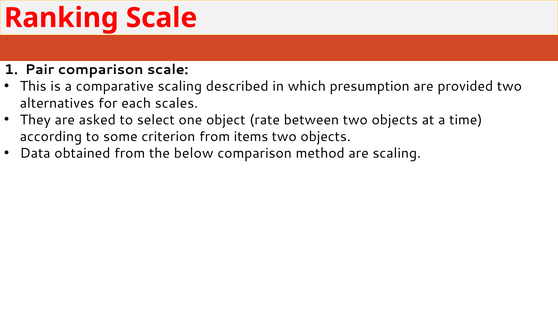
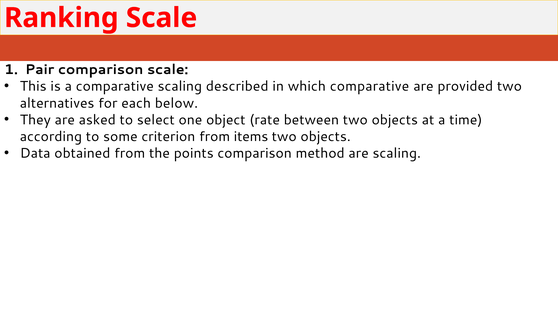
which presumption: presumption -> comparative (370, 86)
scales: scales -> below (176, 103)
below: below -> points (194, 153)
